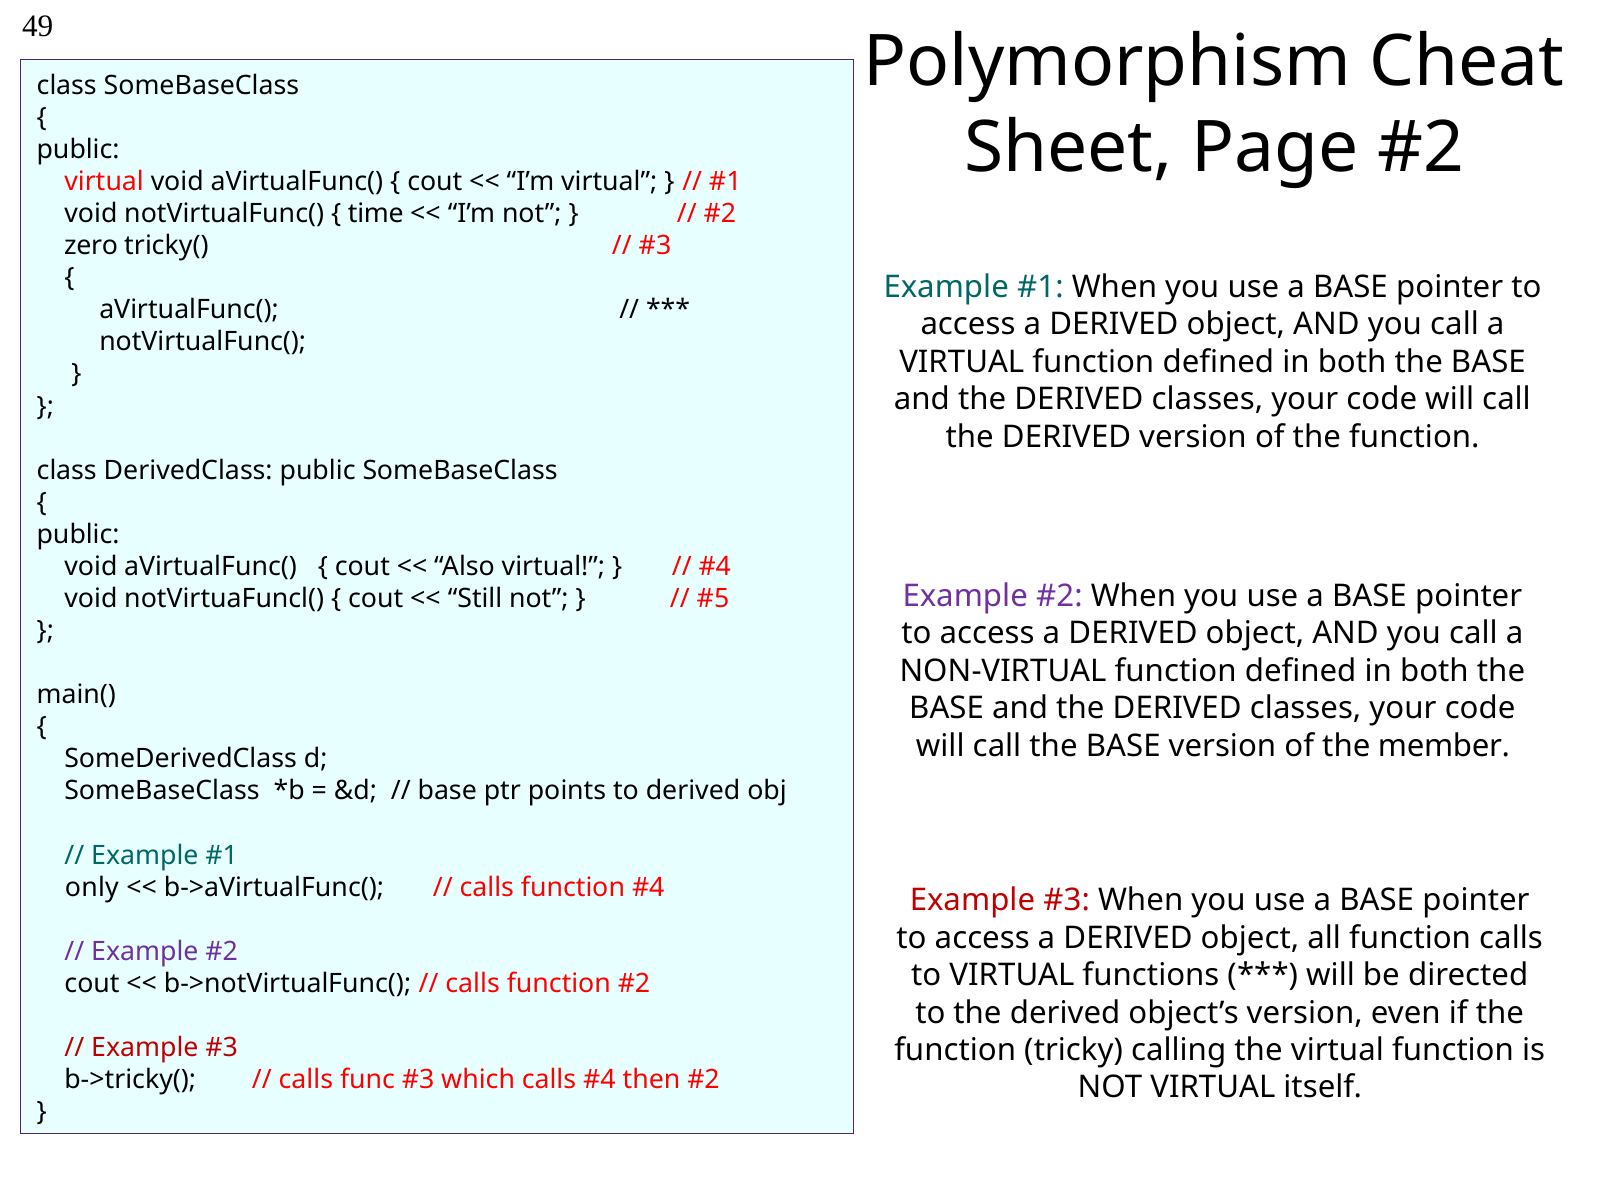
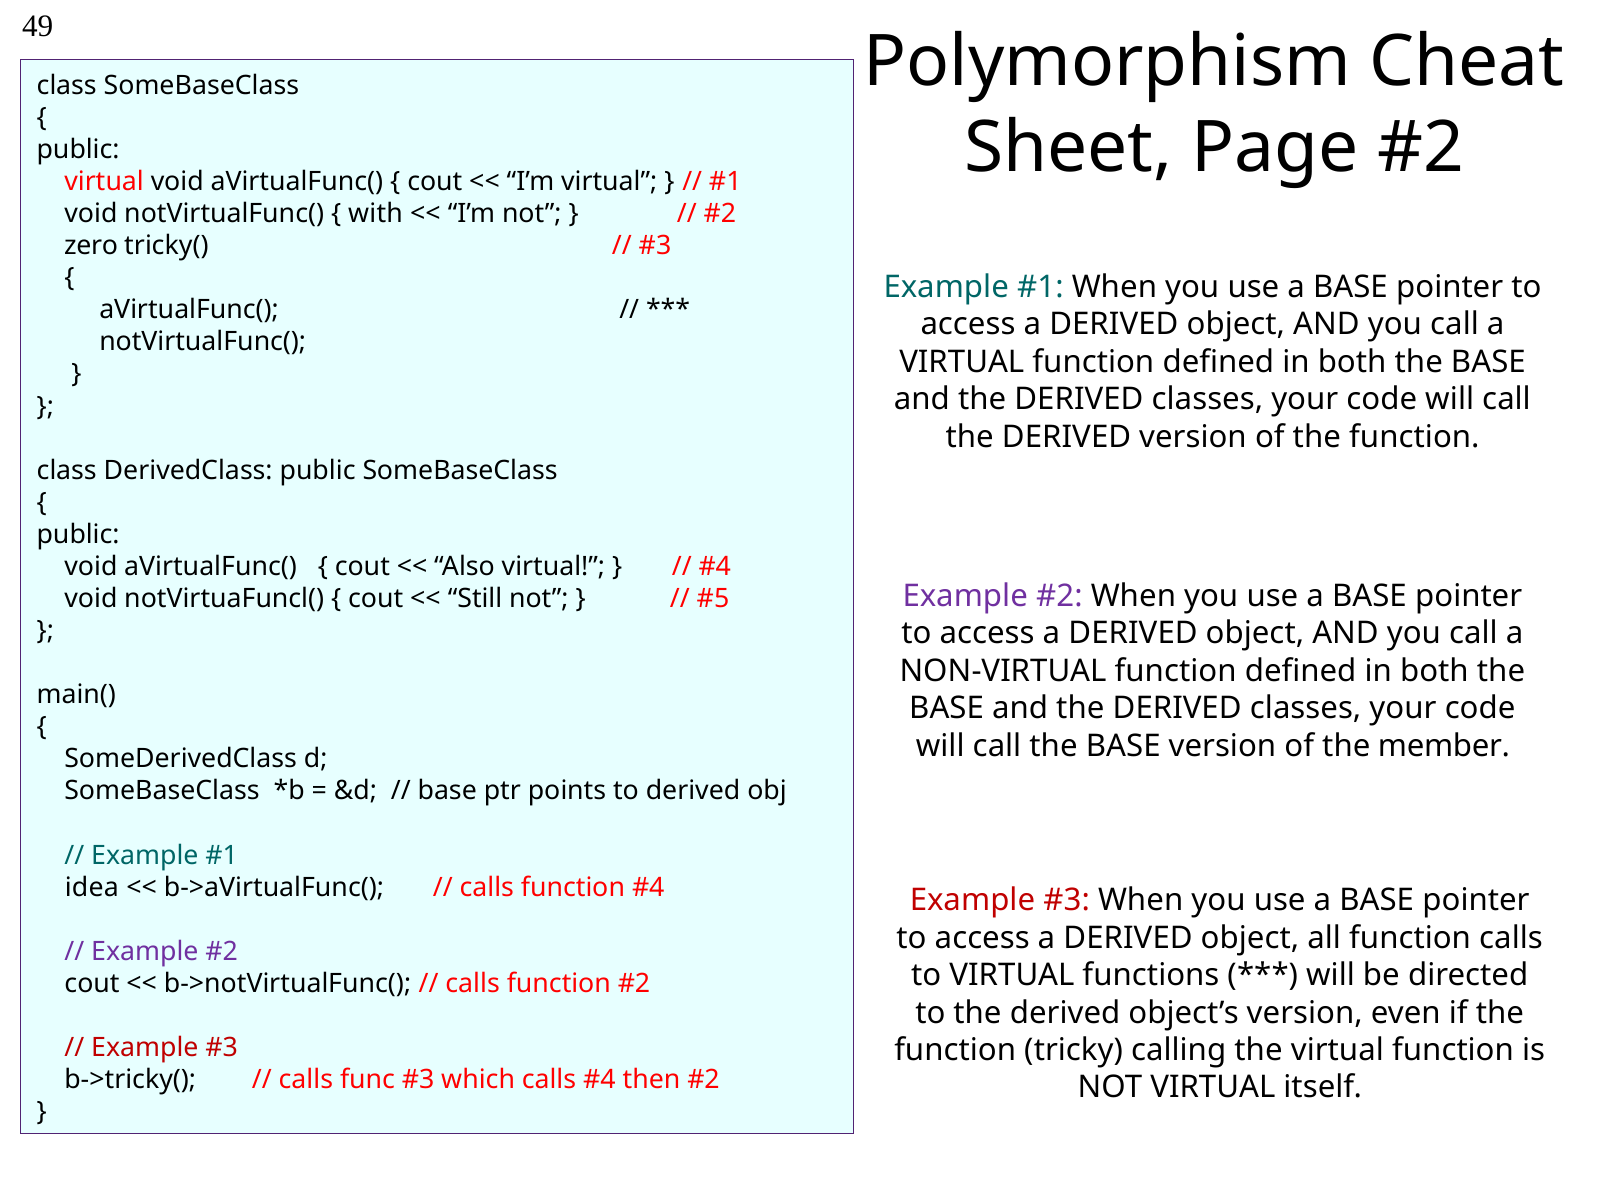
time: time -> with (376, 214)
only: only -> idea (92, 887)
